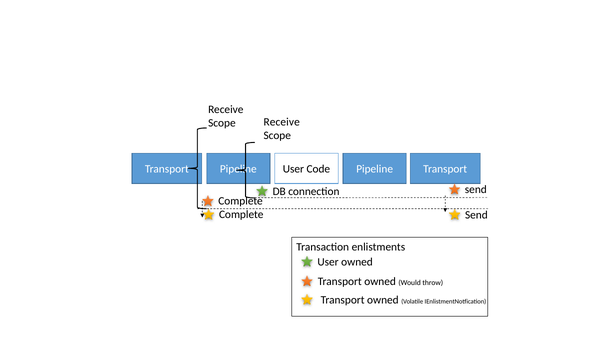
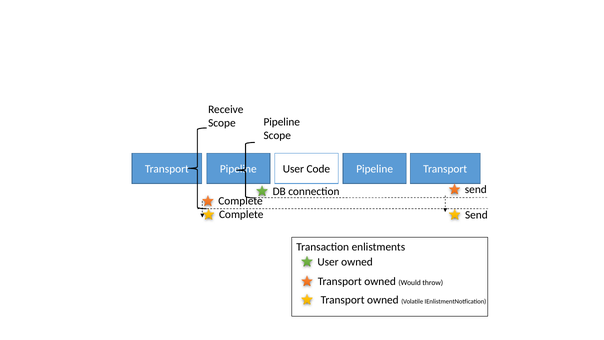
Receive: Receive -> Pipeline (282, 122)
